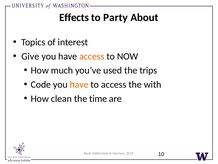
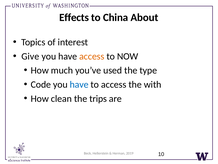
Party: Party -> China (116, 17)
trips: trips -> type (148, 70)
have colour: orange -> blue (79, 84)
time: time -> trips (98, 98)
